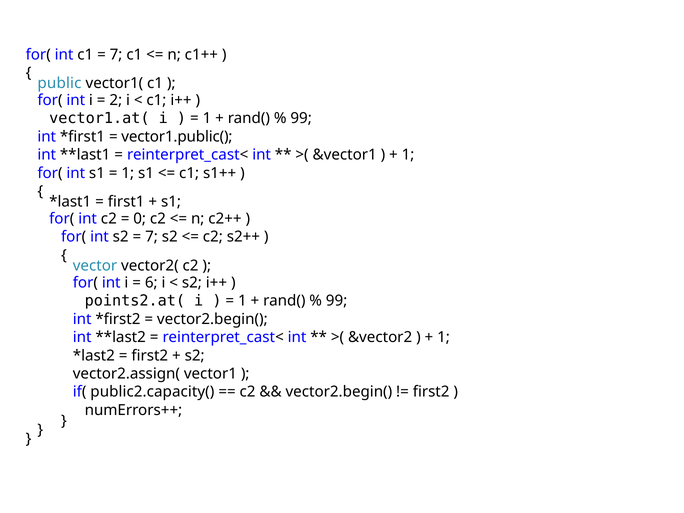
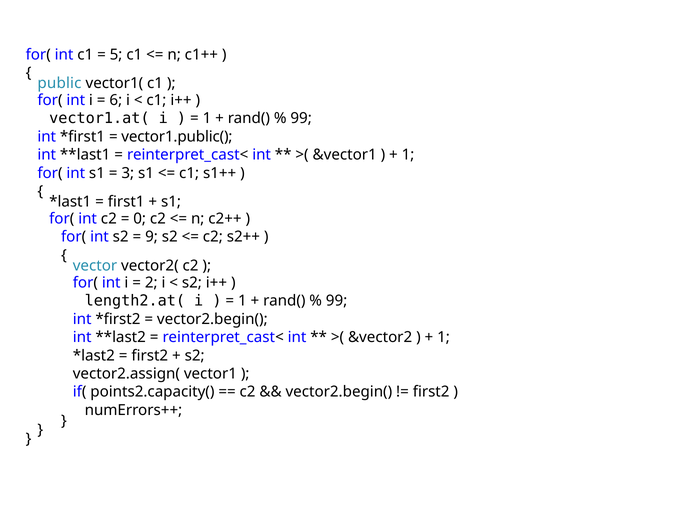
7: 7 -> 5 (116, 55)
2: 2 -> 6 (116, 100)
1: 1 -> 3 (128, 173)
7: 7 -> 9 (152, 237)
6: 6 -> 2 (151, 283)
points2.at(: points2.at( -> length2.at( (135, 301)
public2.capacity(: public2.capacity( -> points2.capacity( (152, 392)
